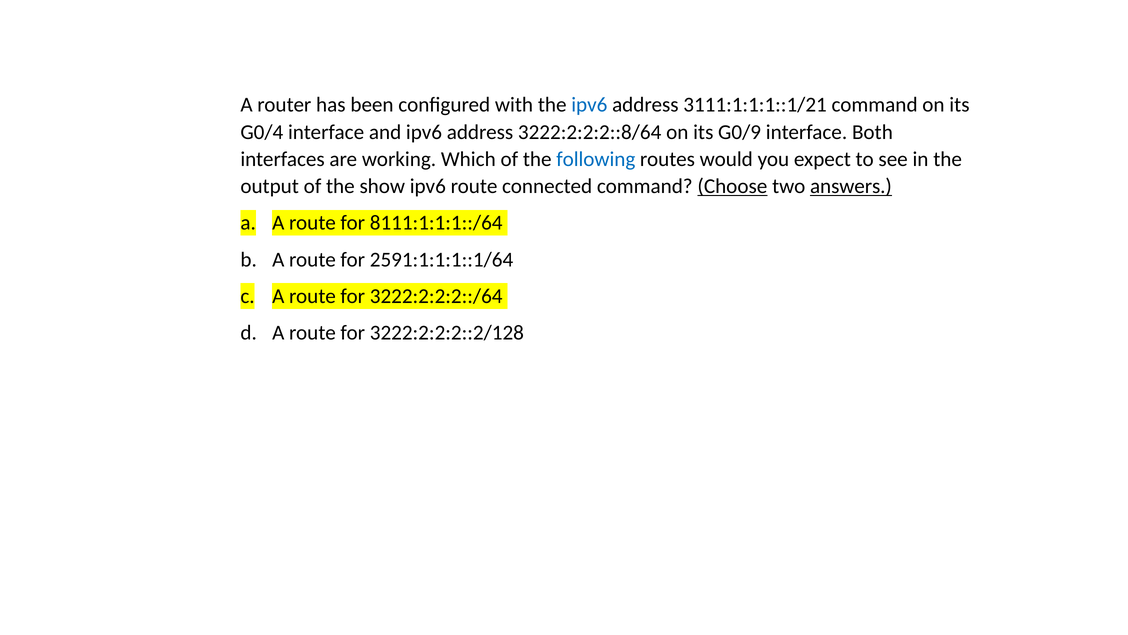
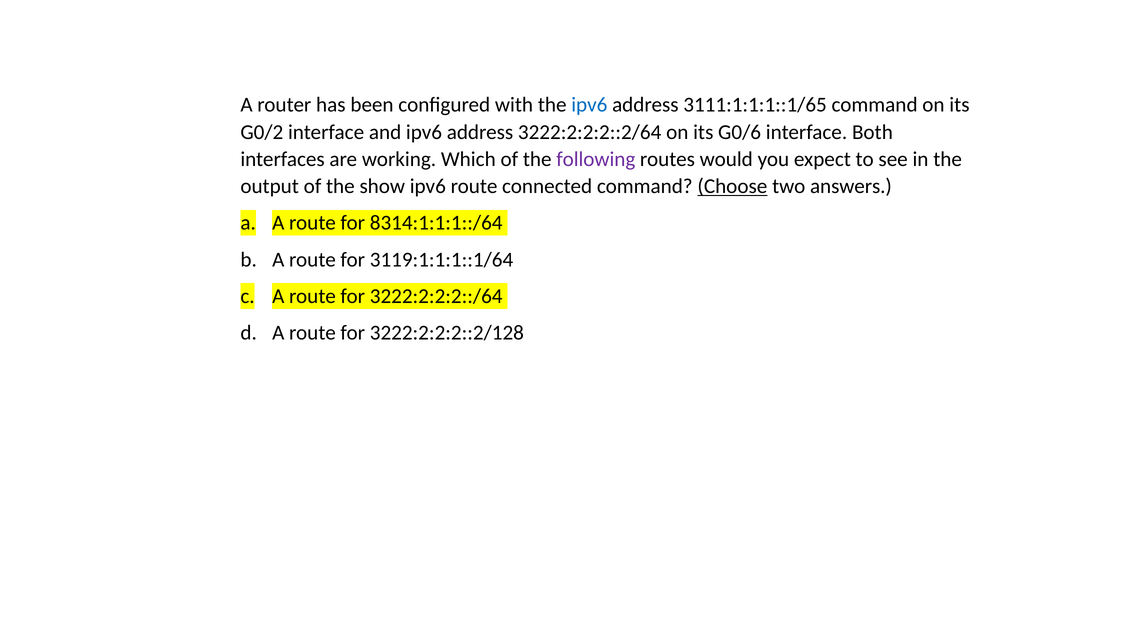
3111:1:1:1::1/21: 3111:1:1:1::1/21 -> 3111:1:1:1::1/65 (755, 105)
G0/4: G0/4 -> G0/2 (262, 132)
3222:2:2:2::8/64: 3222:2:2:2::8/64 -> 3222:2:2:2::2/64 (590, 132)
G0/9: G0/9 -> G0/6 (740, 132)
following colour: blue -> purple (596, 159)
answers underline: present -> none (851, 186)
8111:1:1:1::/64: 8111:1:1:1::/64 -> 8314:1:1:1::/64 (436, 223)
2591:1:1:1::1/64: 2591:1:1:1::1/64 -> 3119:1:1:1::1/64 (442, 259)
